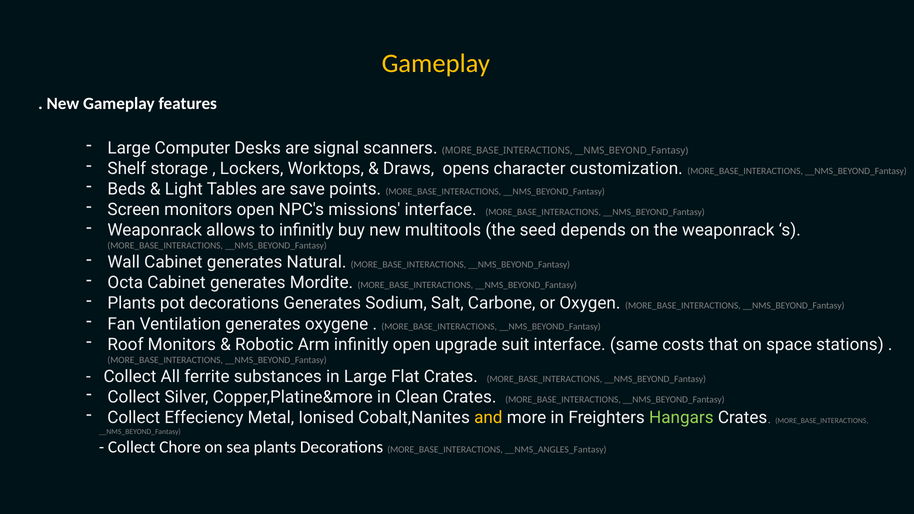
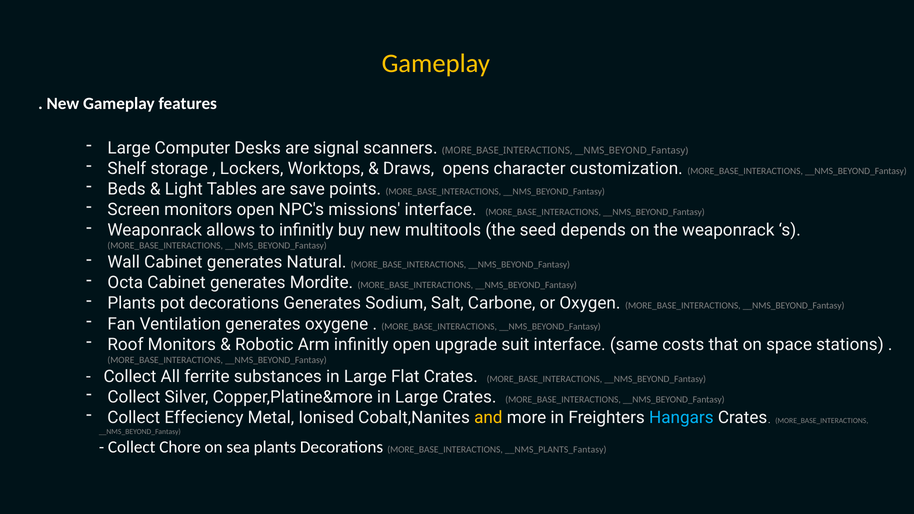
Copper,Platine&more in Clean: Clean -> Large (417, 397)
Hangars colour: light green -> light blue (681, 418)
__NMS_ANGLES_Fantasy: __NMS_ANGLES_Fantasy -> __NMS_PLANTS_Fantasy (556, 450)
